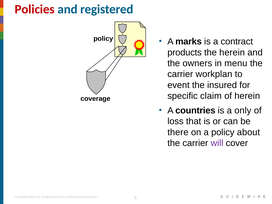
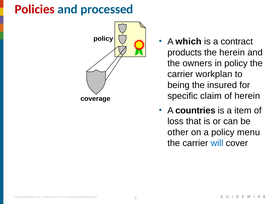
registered: registered -> processed (107, 9)
marks: marks -> which (188, 42)
in menu: menu -> policy (236, 63)
event: event -> being (178, 85)
only: only -> item (243, 110)
there: there -> other (178, 132)
about: about -> menu (248, 132)
will colour: purple -> blue (217, 143)
